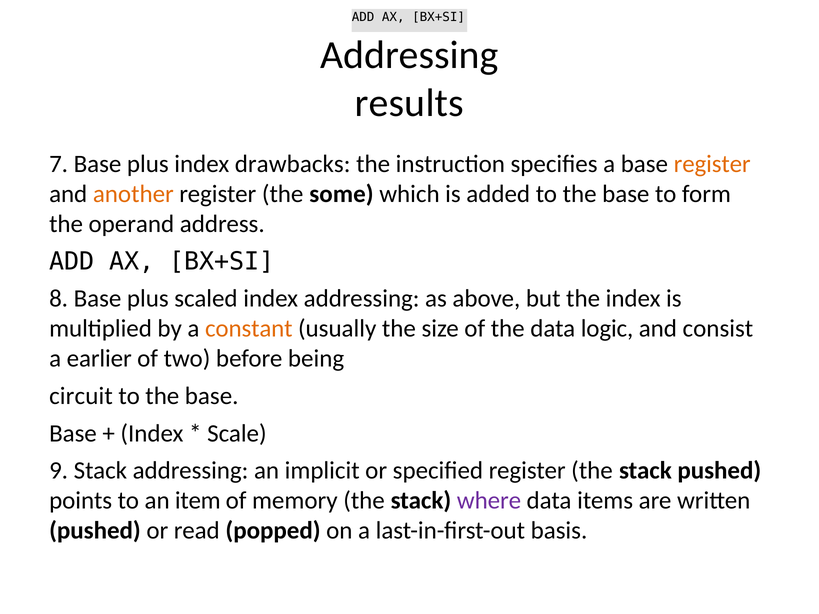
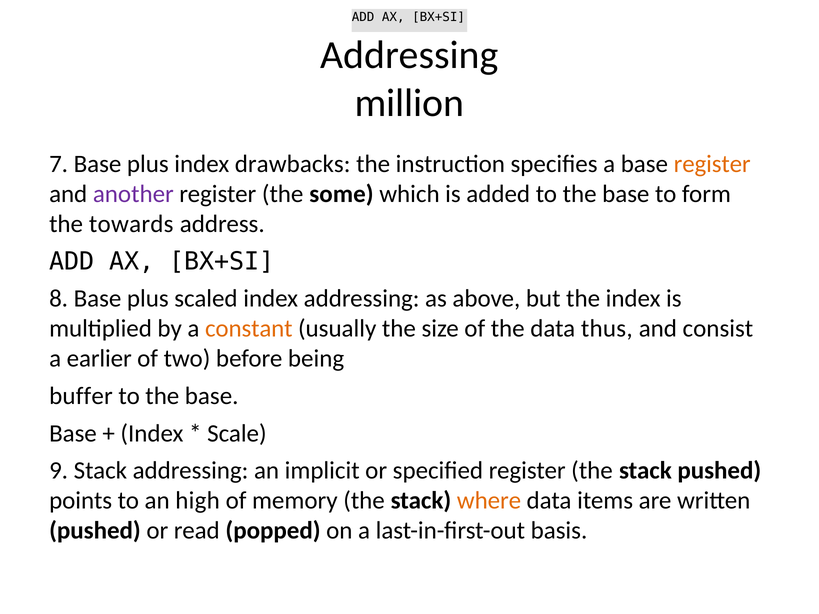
results: results -> million (409, 103)
another colour: orange -> purple (133, 194)
operand: operand -> towards (131, 224)
logic: logic -> thus (607, 329)
circuit: circuit -> buffer (81, 396)
item: item -> high (198, 501)
where colour: purple -> orange (489, 501)
